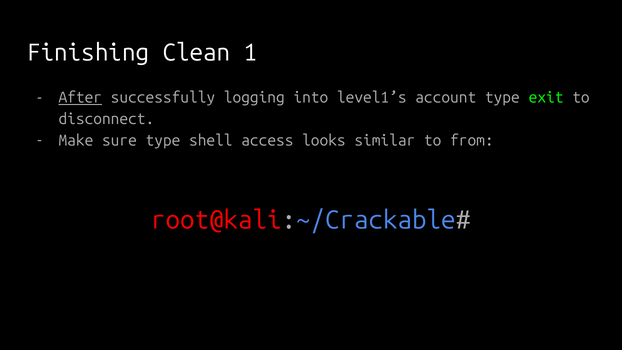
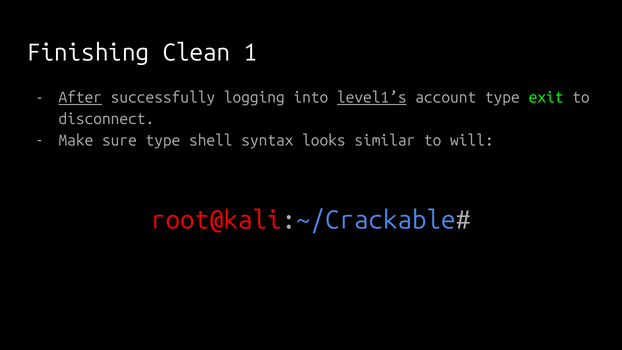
level1’s underline: none -> present (372, 98)
access: access -> syntax (267, 141)
from: from -> will (472, 141)
